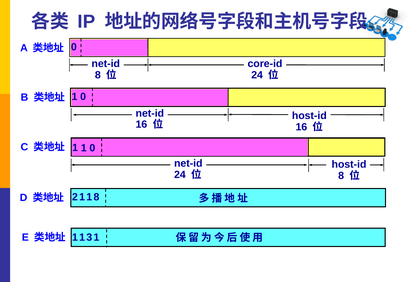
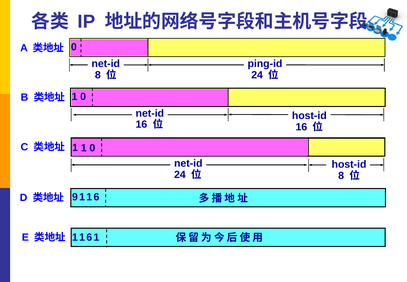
core-id: core-id -> ping-id (265, 64)
2: 2 -> 9 (75, 197)
8: 8 -> 6 (96, 197)
3: 3 -> 6 (89, 237)
